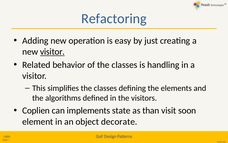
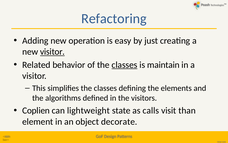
classes underline: none -> present (125, 65)
handling: handling -> maintain (163, 65)
implements: implements -> lightweight (88, 110)
than: than -> calls (151, 110)
soon: soon -> than (187, 110)
